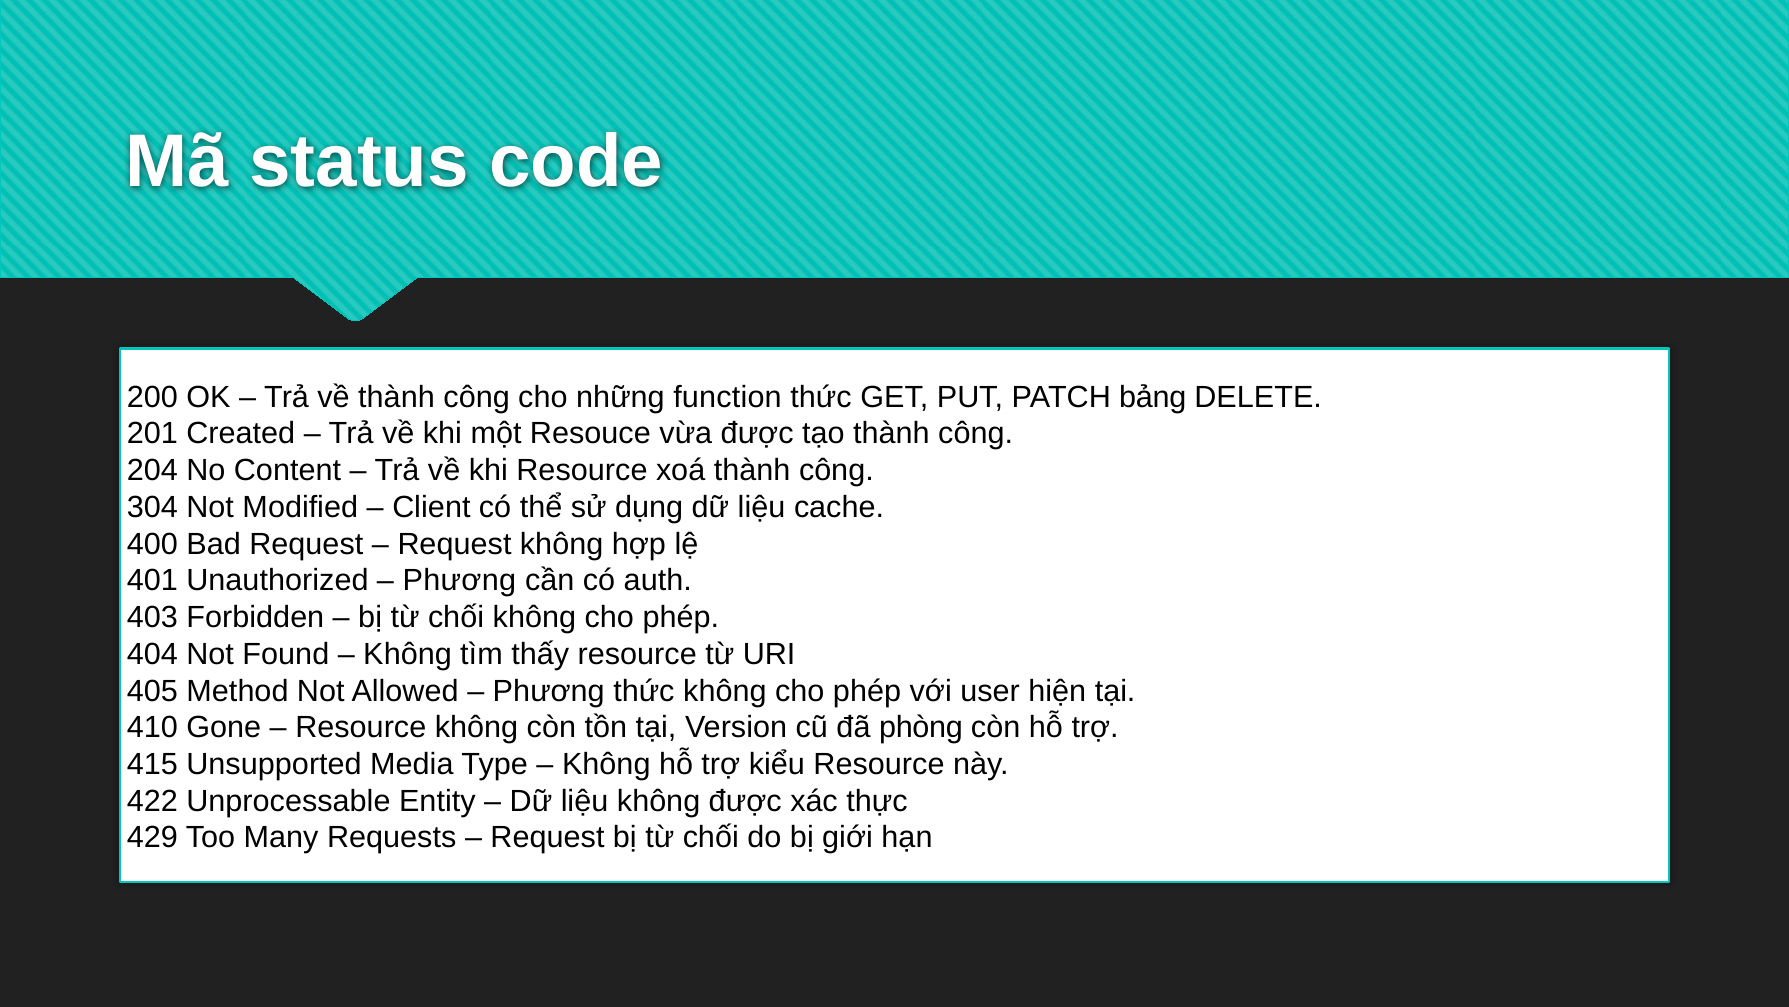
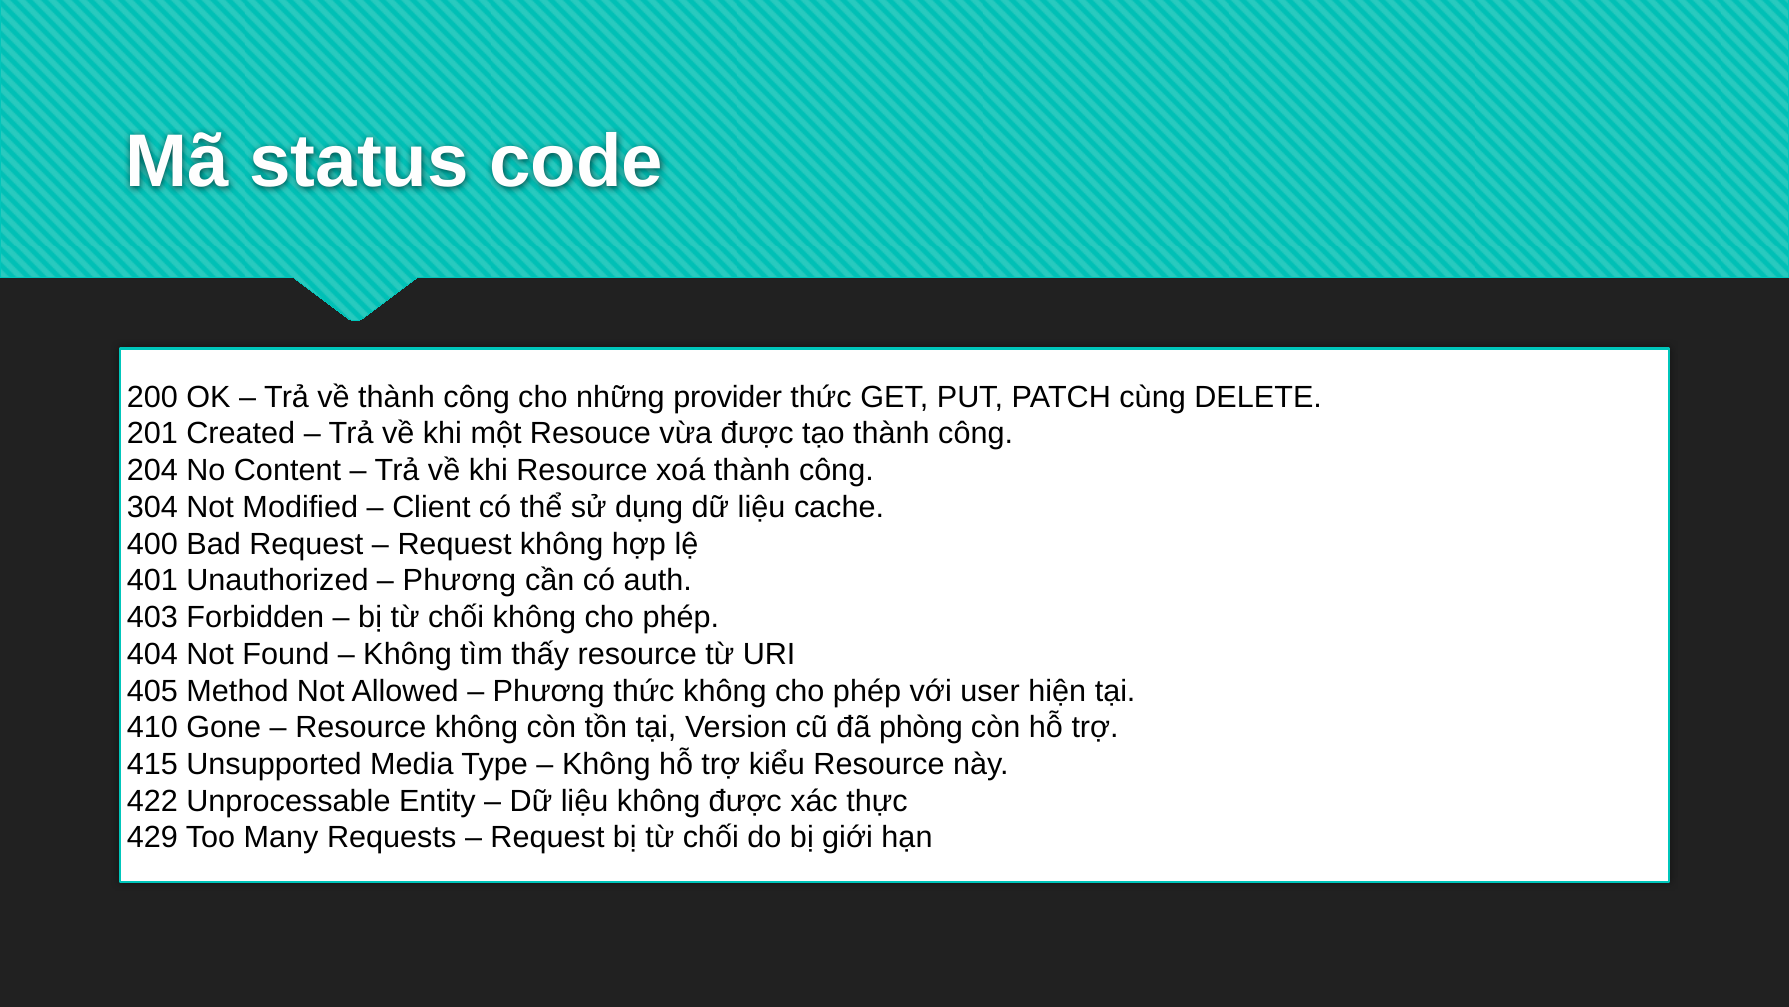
function: function -> provider (728, 397)
bảng: bảng -> cùng (1153, 397)
